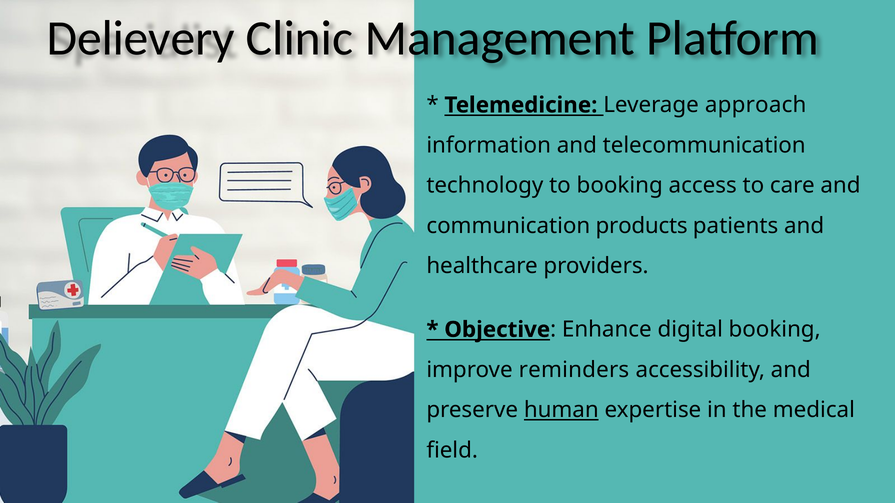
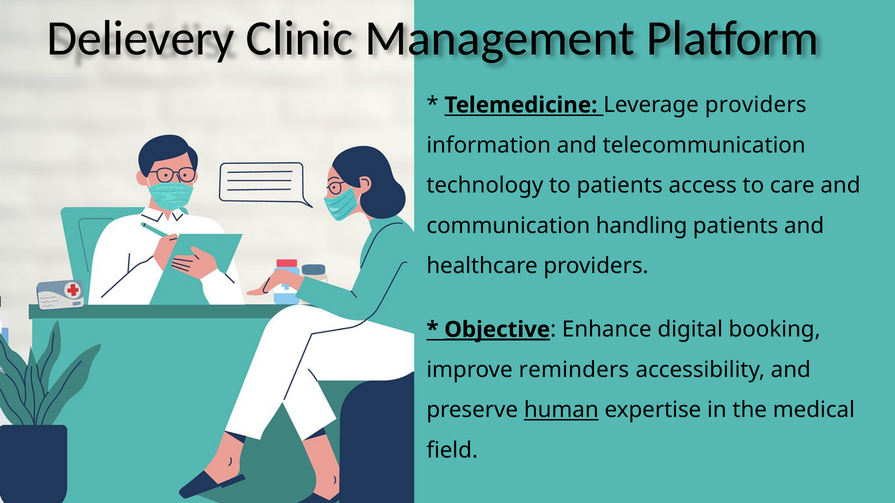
Leverage approach: approach -> providers (756, 105)
to booking: booking -> patients (620, 186)
products: products -> handling (642, 226)
Objective underline: none -> present (497, 330)
